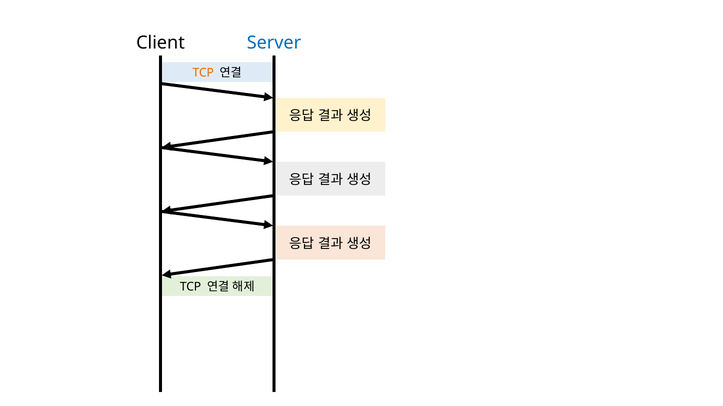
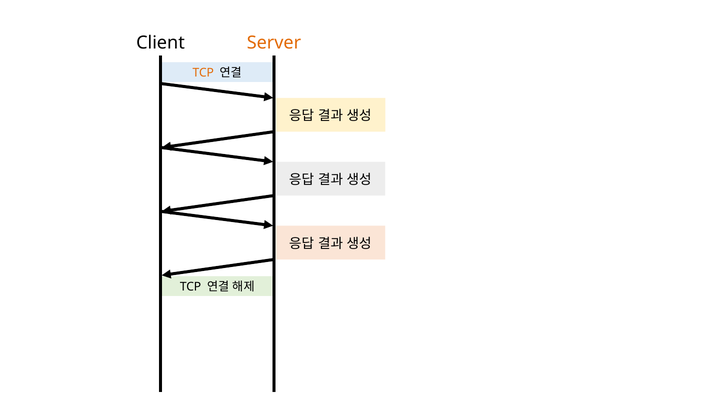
Server colour: blue -> orange (274, 43)
